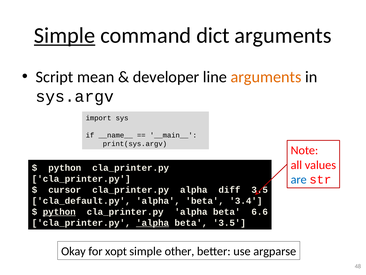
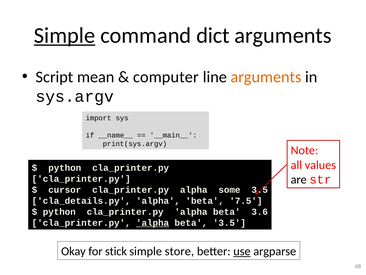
developer: developer -> computer (166, 77)
are colour: blue -> black (299, 179)
diff: diff -> some (229, 189)
cla_default.py: cla_default.py -> cla_details.py (81, 200)
3.4: 3.4 -> 7.5 (246, 200)
python underline: present -> none (59, 211)
6.6: 6.6 -> 3.6 (260, 211)
xopt: xopt -> stick (116, 251)
other: other -> store (179, 251)
use underline: none -> present (242, 251)
